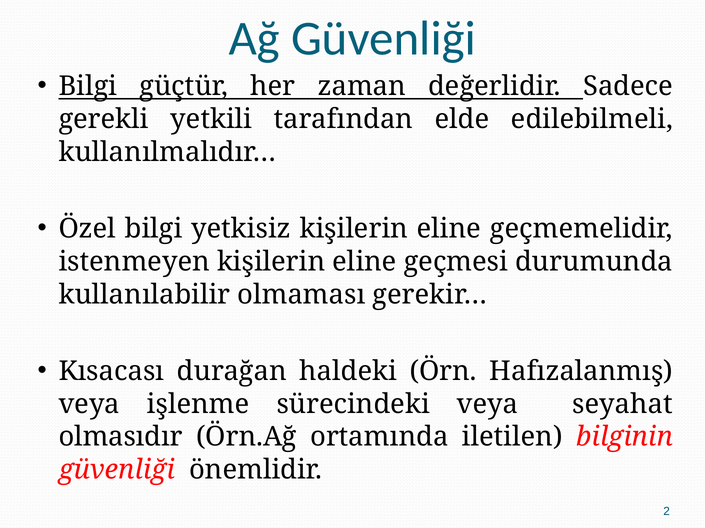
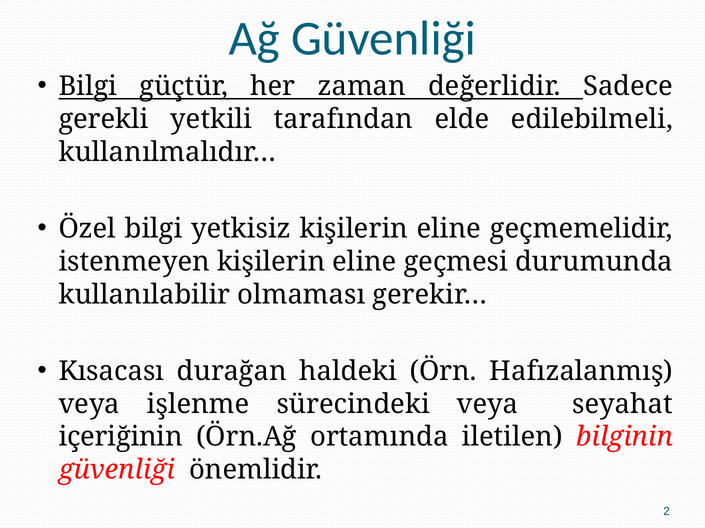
olmasıdır: olmasıdır -> içeriğinin (121, 438)
